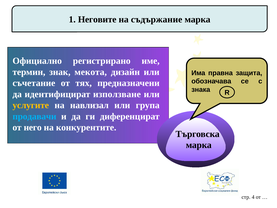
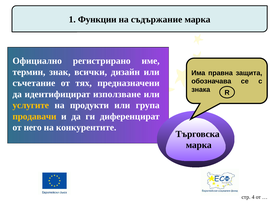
Неговите: Неговите -> Функции (97, 19)
мекота: мекота -> всички (91, 72)
навлизал: навлизал -> продукти (89, 105)
продавачи colour: light blue -> yellow (34, 116)
